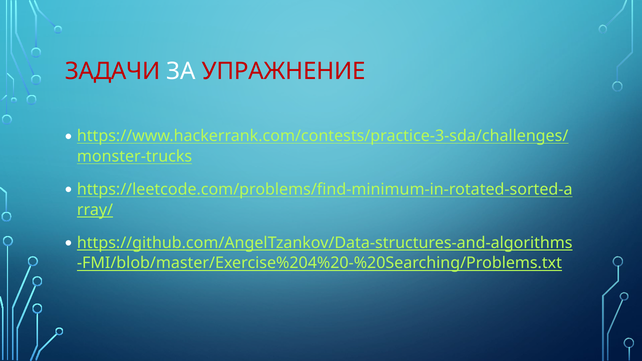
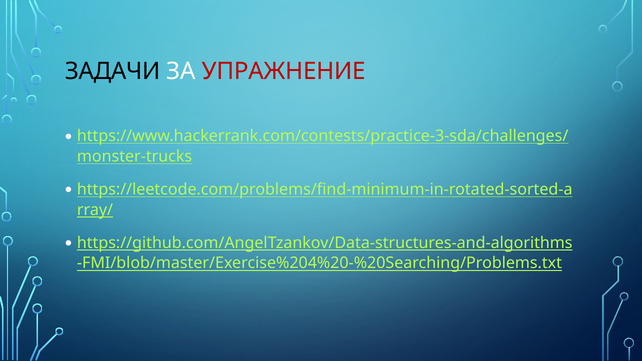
ЗАДАЧИ colour: red -> black (113, 71)
